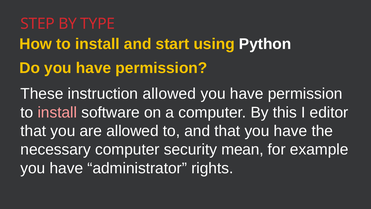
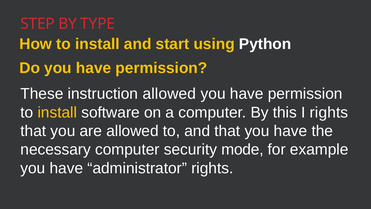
install colour: pink -> yellow (57, 112)
I editor: editor -> rights (329, 112)
mean: mean -> mode (242, 149)
